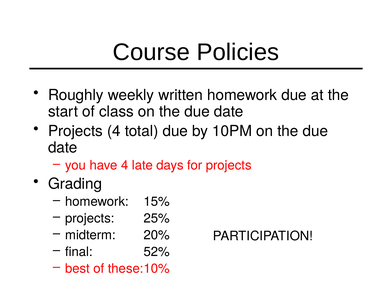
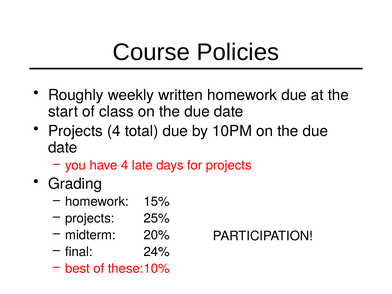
52%: 52% -> 24% (157, 252)
